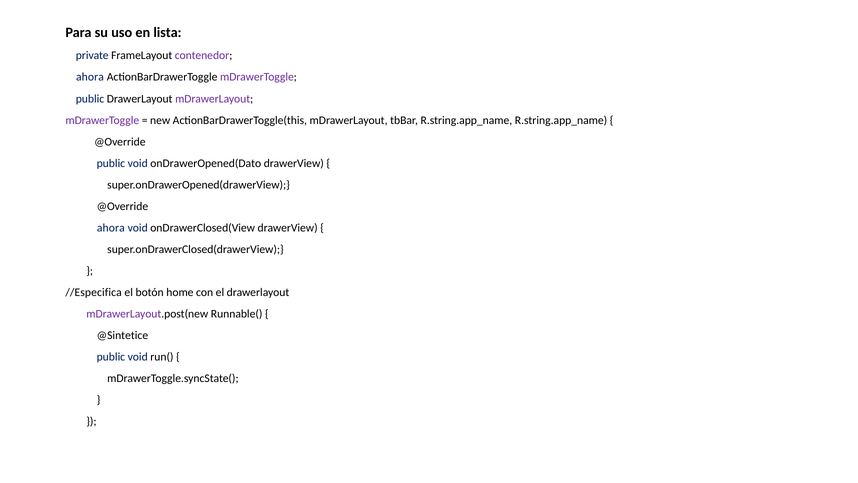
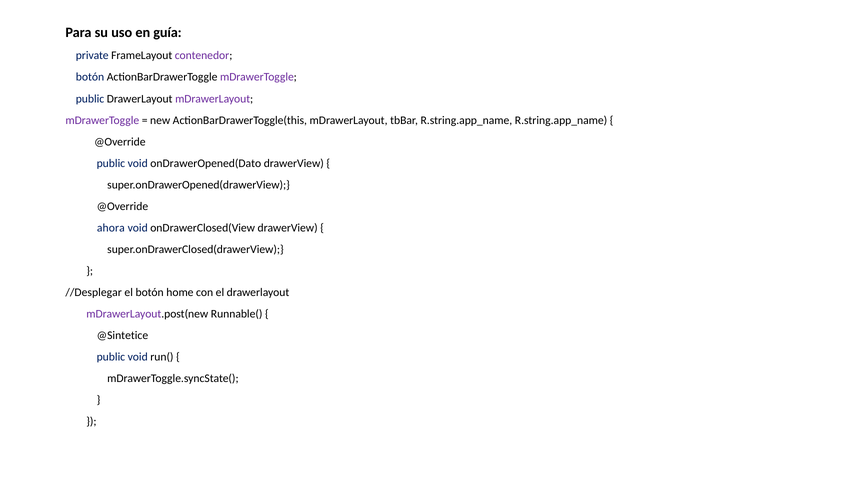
lista: lista -> guía (168, 33)
ahora: ahora -> botón (90, 77)
//Especifica: //Especifica -> //Desplegar (94, 292)
